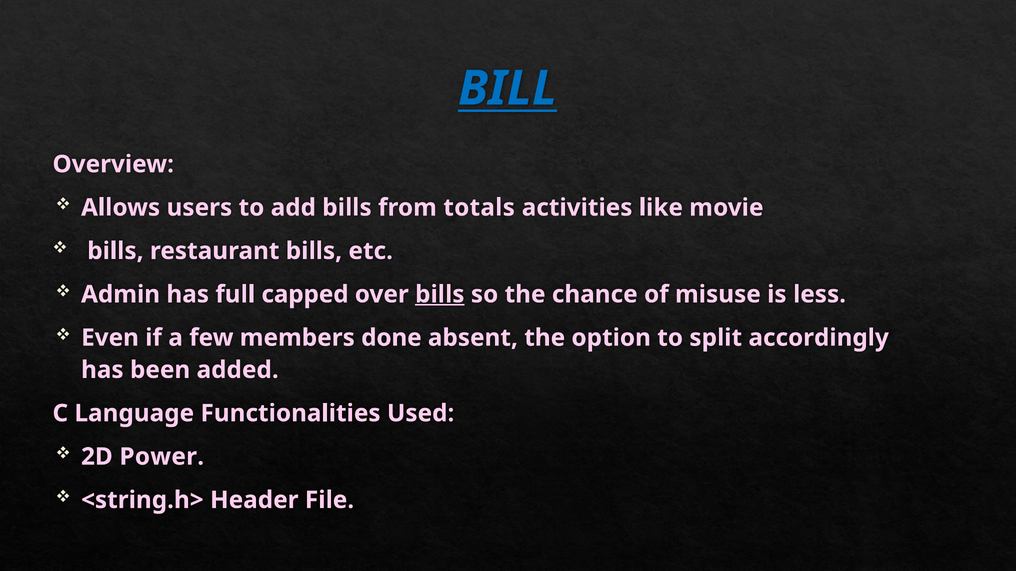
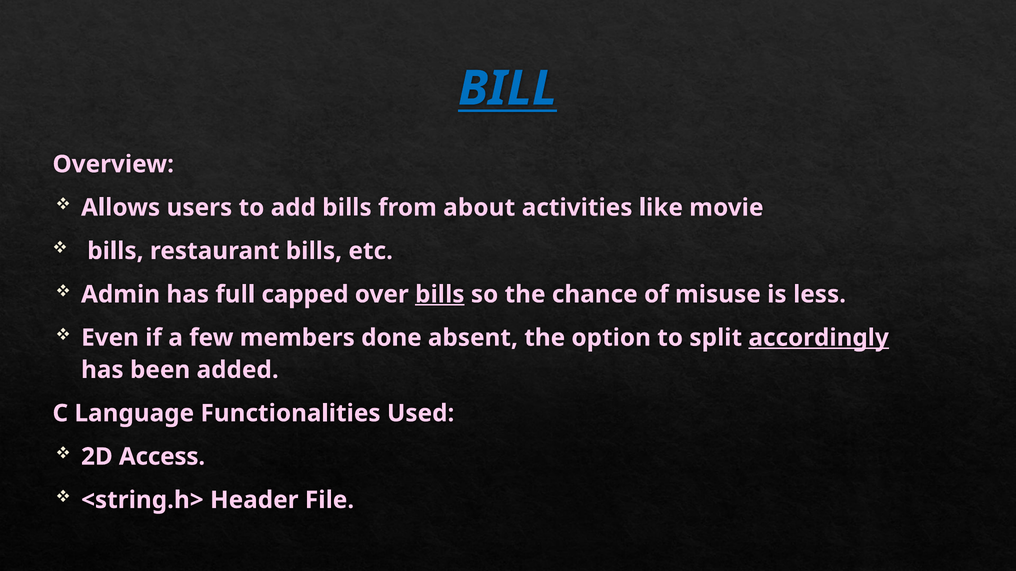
totals: totals -> about (479, 208)
accordingly underline: none -> present (819, 338)
Power: Power -> Access (162, 457)
